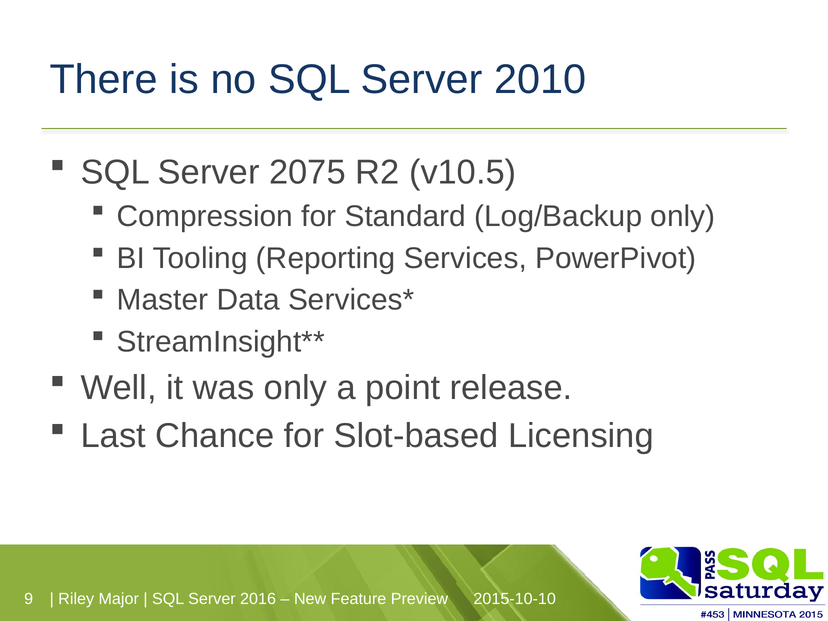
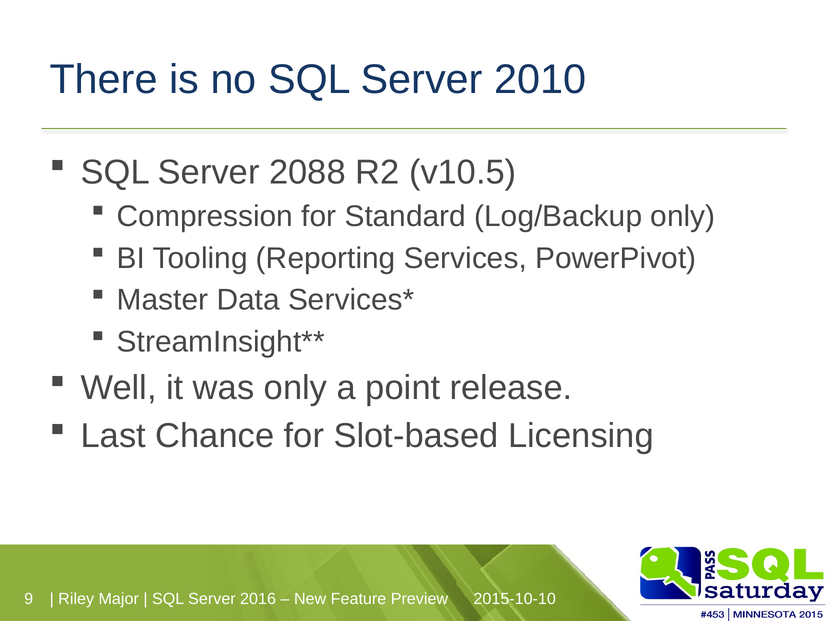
2075: 2075 -> 2088 (307, 172)
